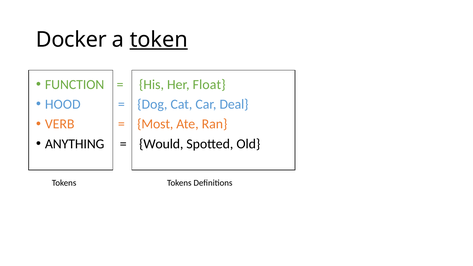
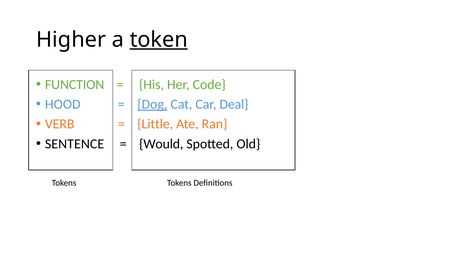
Docker: Docker -> Higher (71, 40)
Float: Float -> Code (209, 85)
Dog underline: none -> present (152, 104)
Most: Most -> Little (155, 124)
ANYTHING: ANYTHING -> SENTENCE (75, 144)
